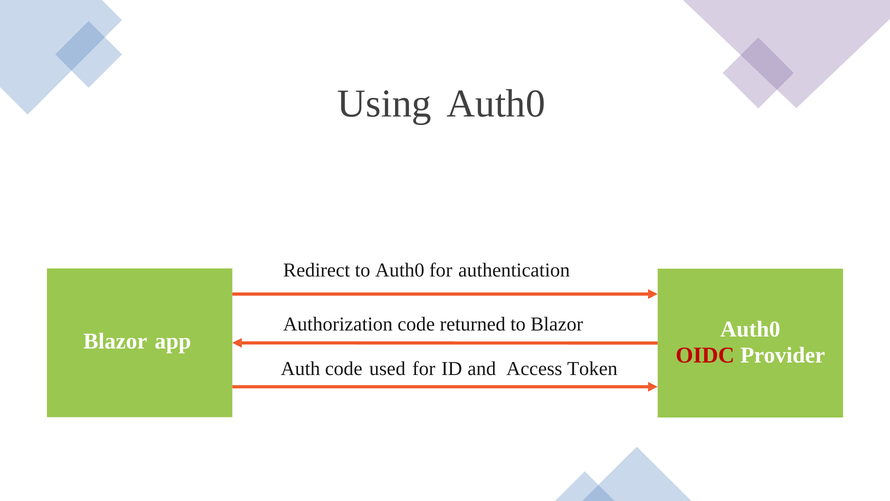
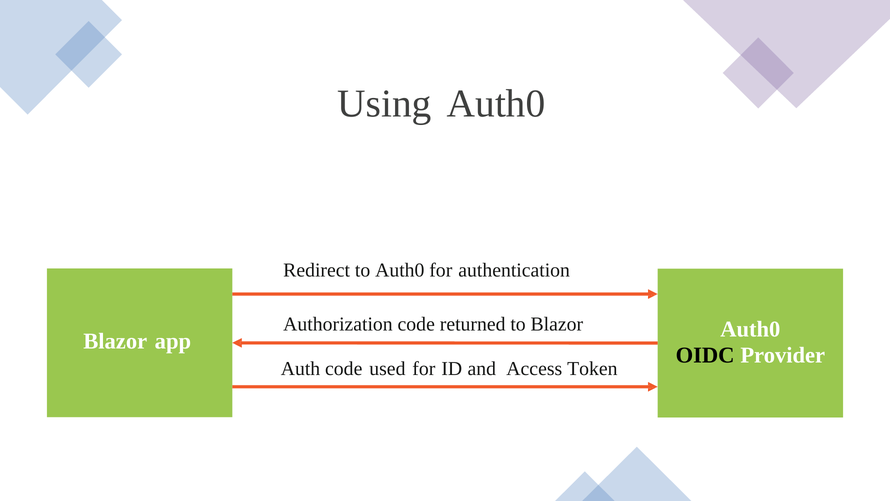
OIDC colour: red -> black (705, 355)
